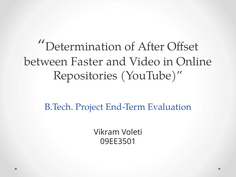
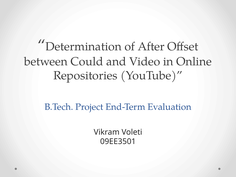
Faster: Faster -> Could (87, 61)
